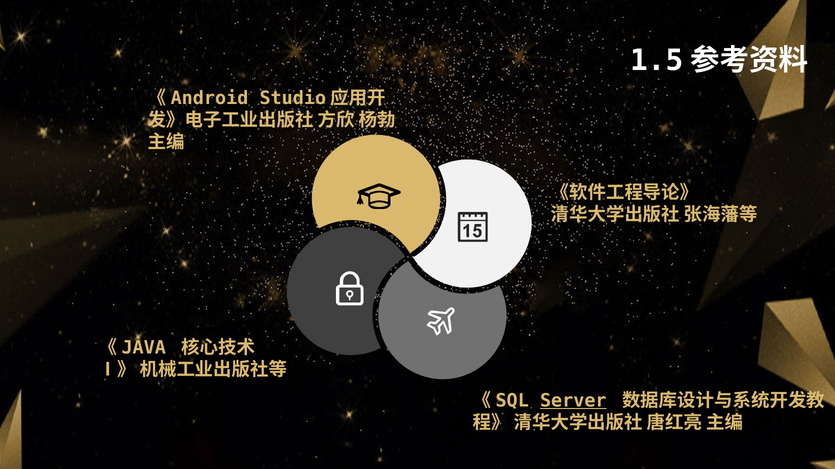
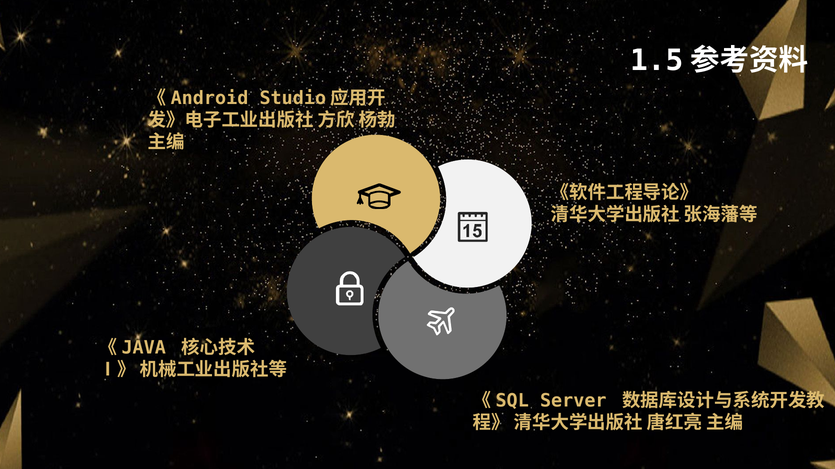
Server underline: present -> none (573, 401)
